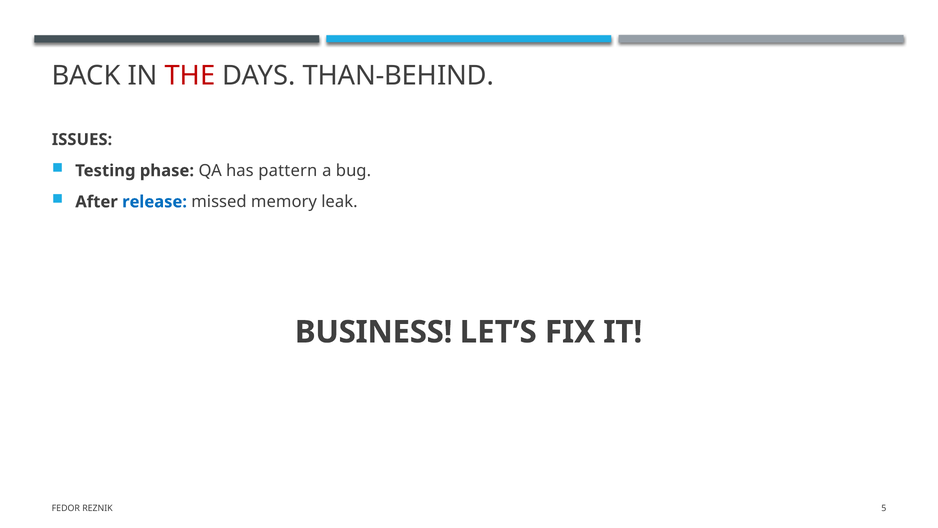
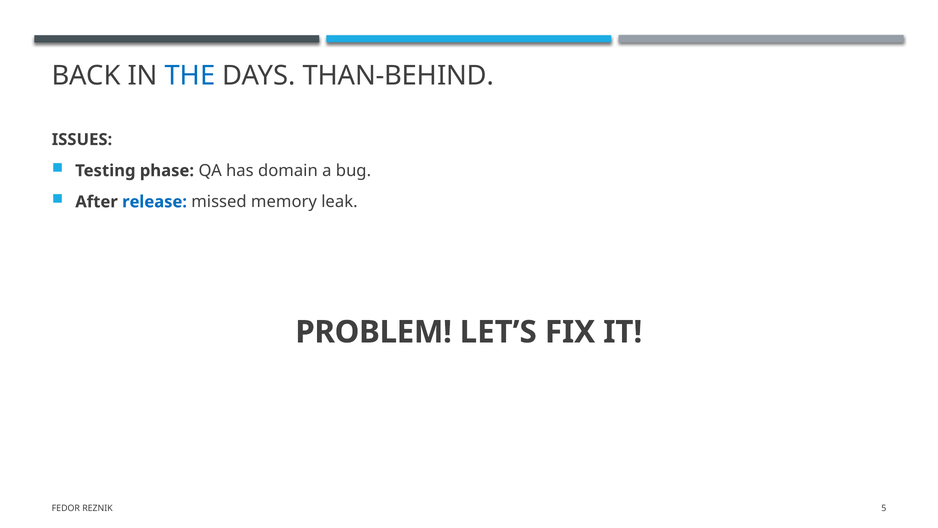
THE colour: red -> blue (190, 76)
pattern: pattern -> domain (288, 171)
BUSINESS: BUSINESS -> PROBLEM (374, 332)
